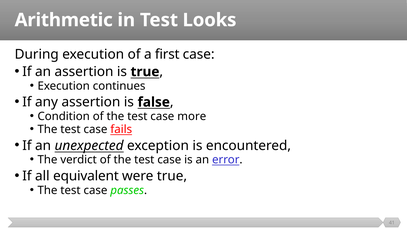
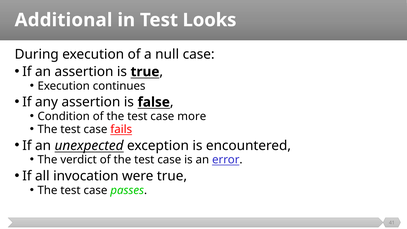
Arithmetic: Arithmetic -> Additional (64, 20)
first: first -> null (167, 54)
equivalent: equivalent -> invocation (86, 176)
